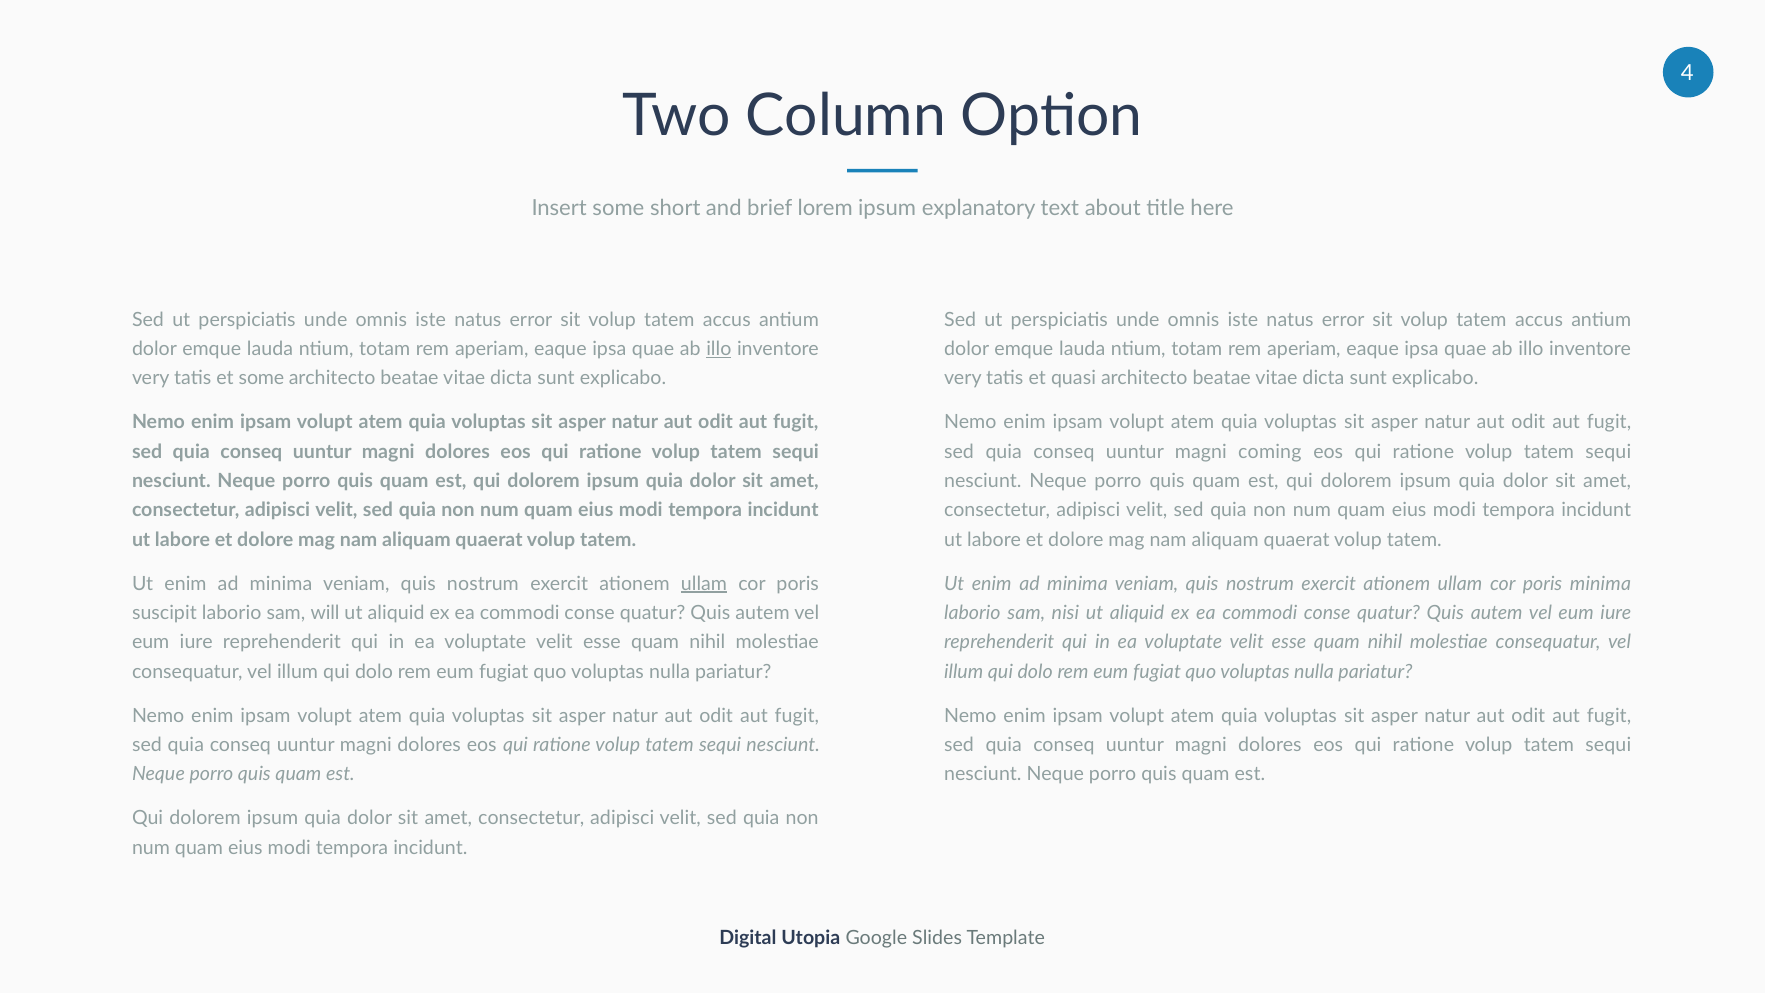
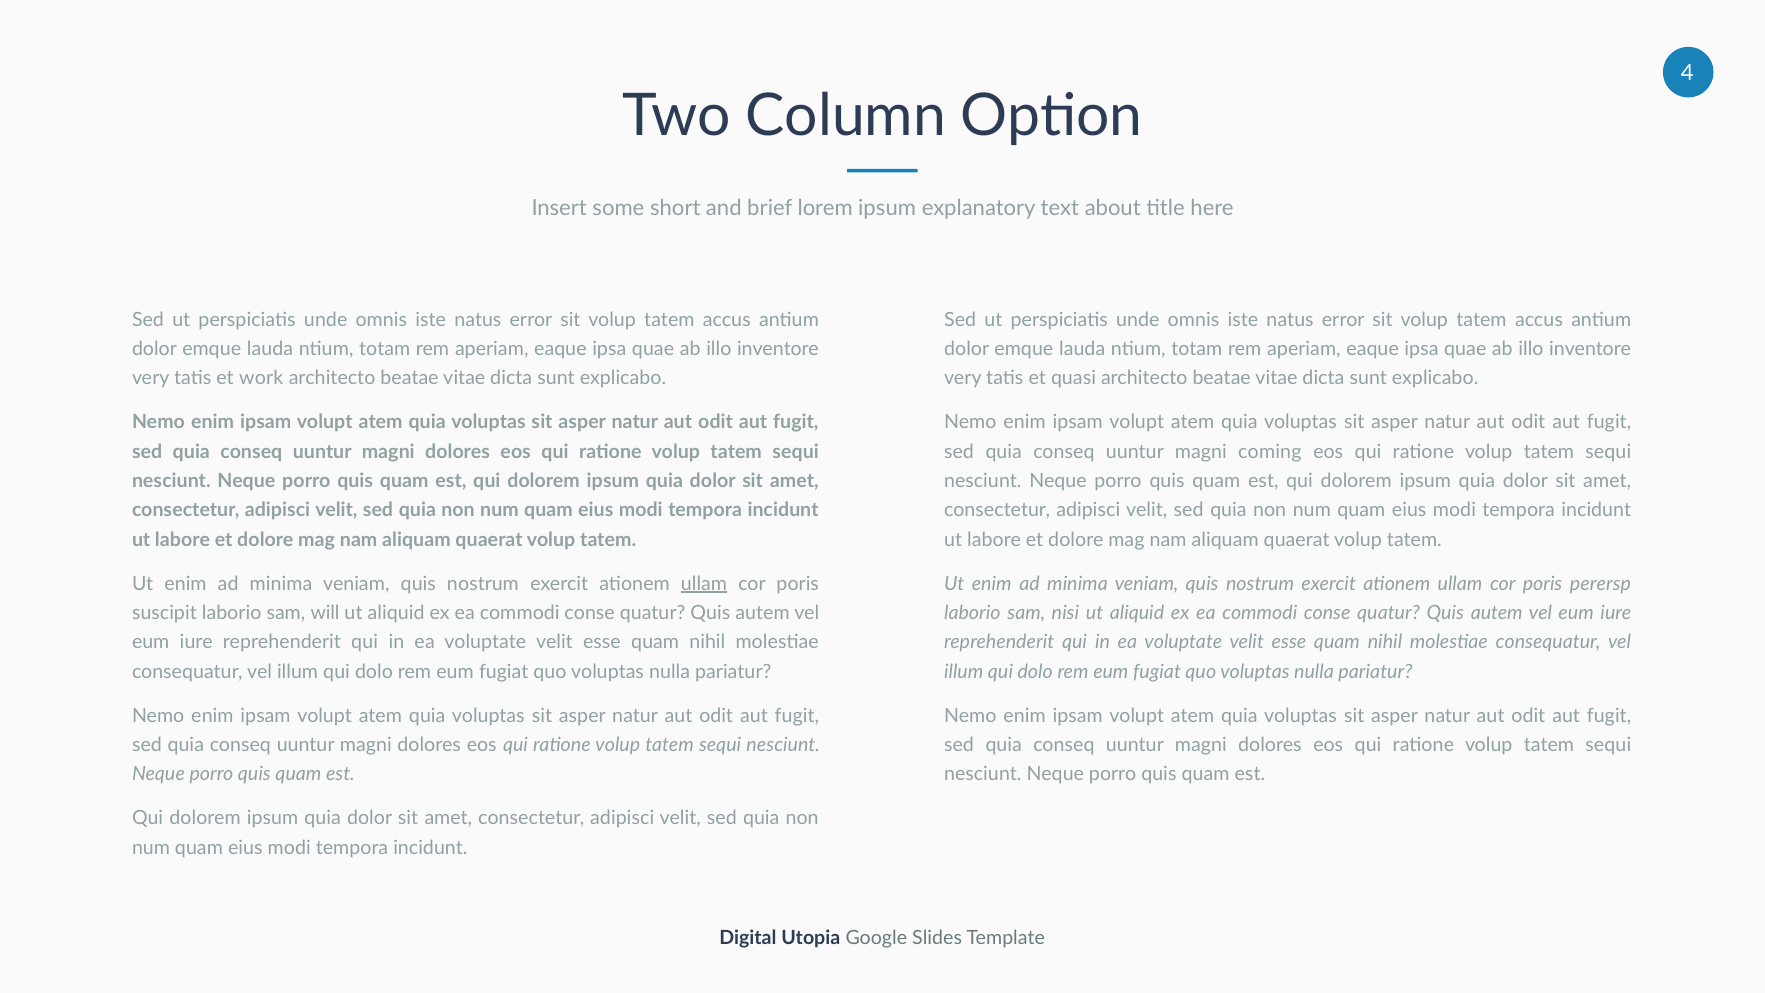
illo underline: present -> none (719, 349)
et some: some -> work (261, 378)
poris minima: minima -> perersp (1601, 584)
